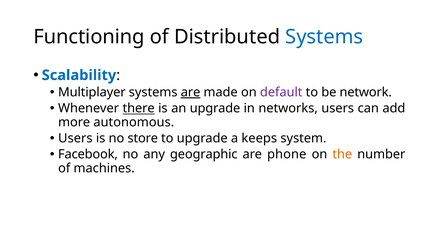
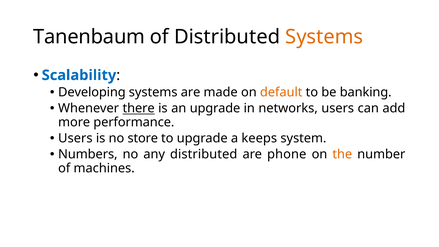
Functioning: Functioning -> Tanenbaum (89, 37)
Systems colour: blue -> orange (324, 37)
Multiplayer: Multiplayer -> Developing (92, 92)
are underline: present -> none (191, 92)
default colour: purple -> orange (281, 92)
network: network -> banking (366, 92)
autonomous: autonomous -> performance (134, 122)
Facebook: Facebook -> Numbers (88, 154)
any geographic: geographic -> distributed (204, 154)
